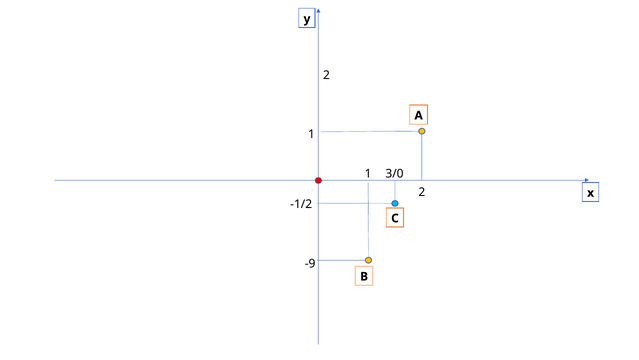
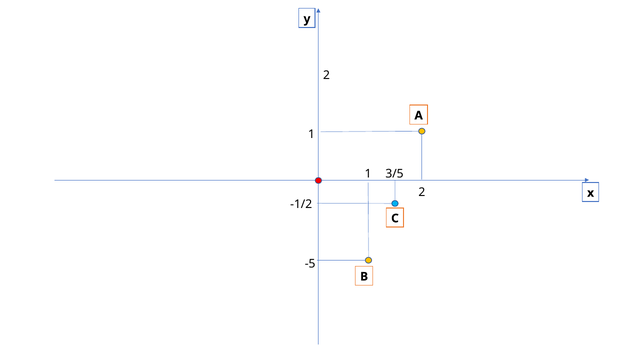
3/0: 3/0 -> 3/5 (395, 173)
-9: -9 -> -5 (310, 263)
